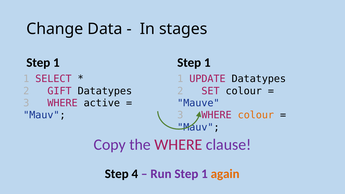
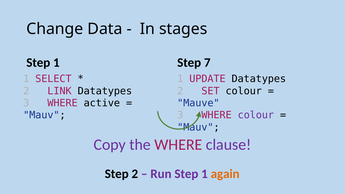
1: 1 -> 7 (207, 63)
GIFT: GIFT -> LINK (60, 91)
colour colour: orange -> purple (256, 115)
Step 4: 4 -> 2 (135, 174)
